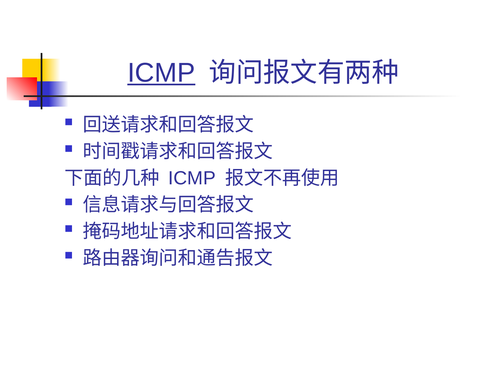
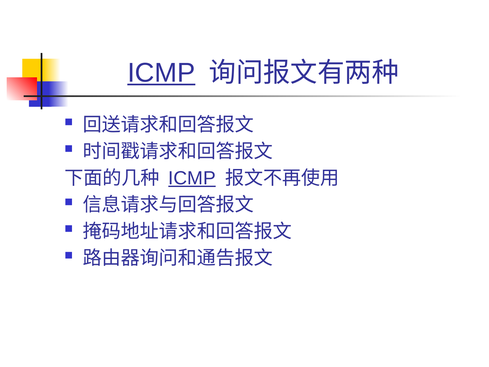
ICMP underline: none -> present (192, 178)
